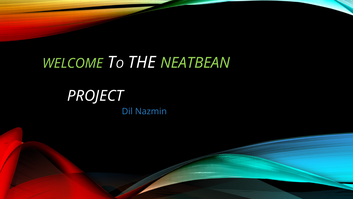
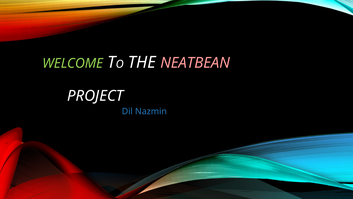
NEATBEAN colour: light green -> pink (195, 63)
